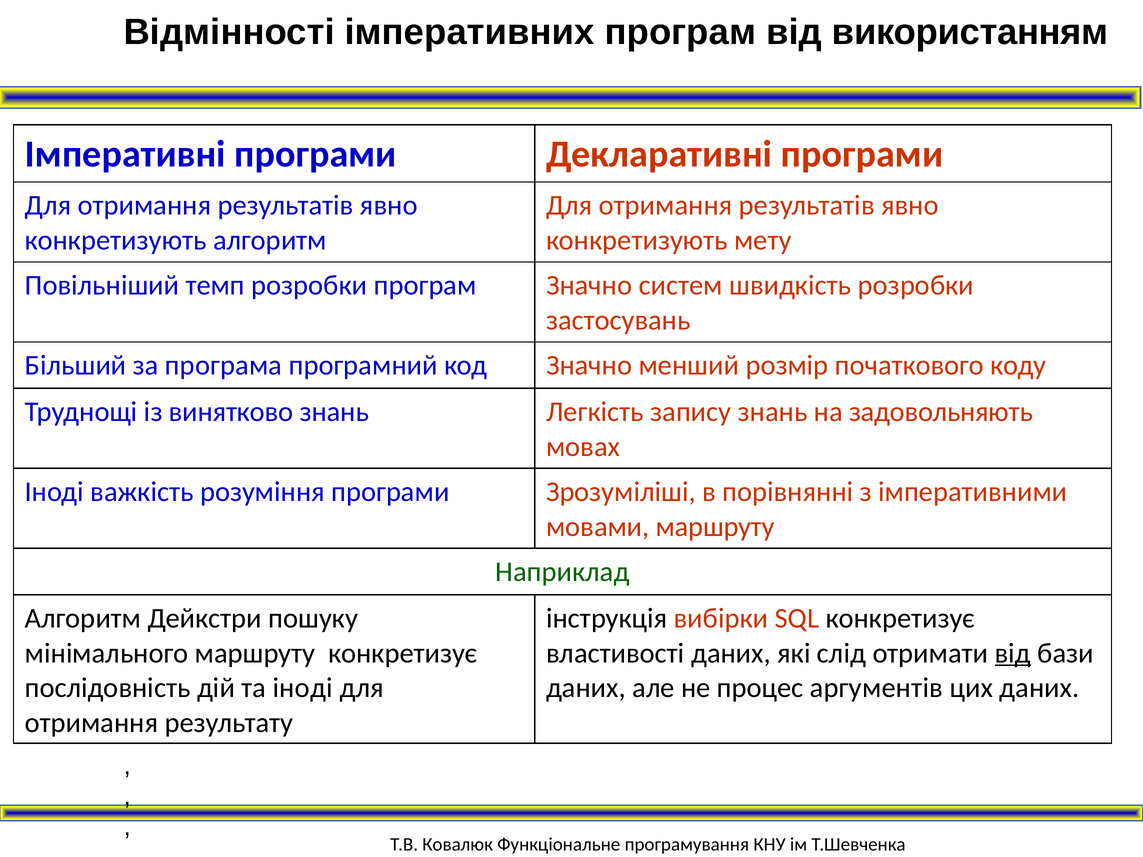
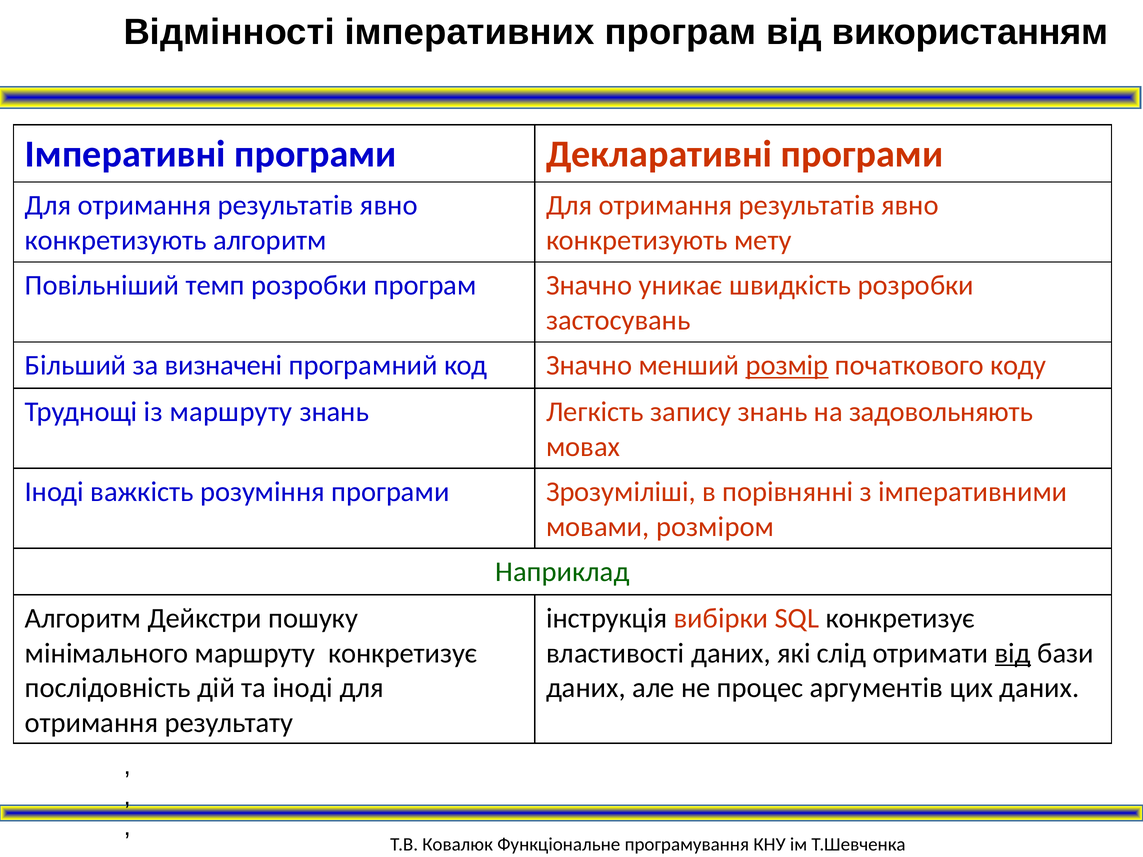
систем: систем -> уникає (681, 286)
програма: програма -> визначені (224, 366)
розмір underline: none -> present (787, 366)
із винятково: винятково -> маршруту (231, 412)
мовами маршруту: маршруту -> розміром (715, 527)
